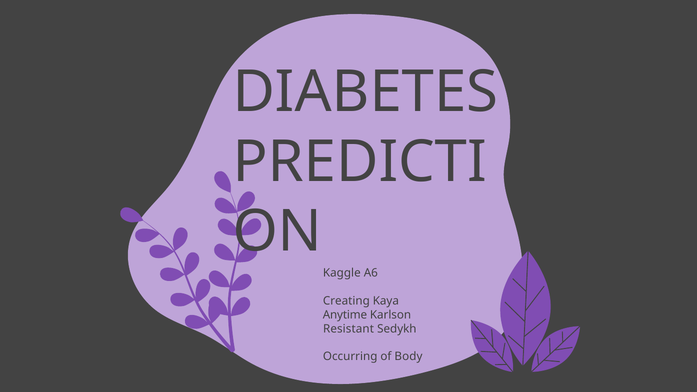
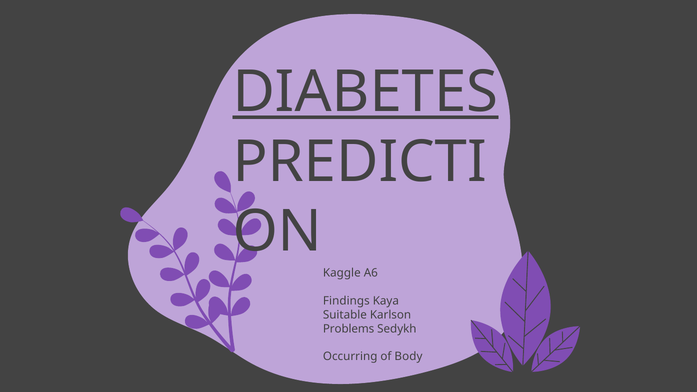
DIABETES underline: none -> present (365, 92)
Creating: Creating -> Findings (346, 301)
Anytime: Anytime -> Suitable (345, 315)
Resistant: Resistant -> Problems (349, 329)
